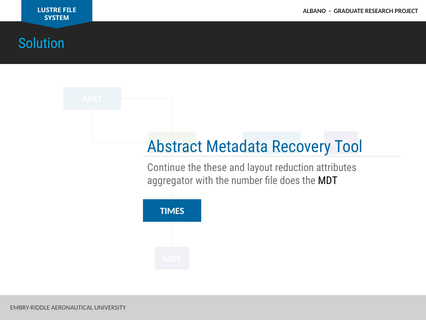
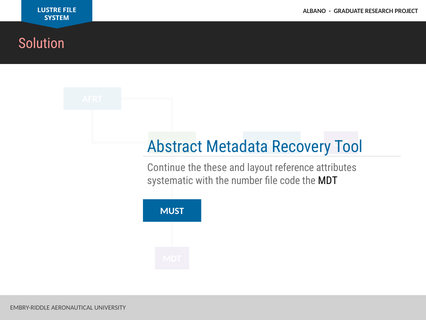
Solution colour: light blue -> pink (41, 43)
reduction: reduction -> reference (294, 167)
aggregator: aggregator -> systematic (170, 180)
does: does -> code (290, 180)
TIMES: TIMES -> MUST (172, 211)
